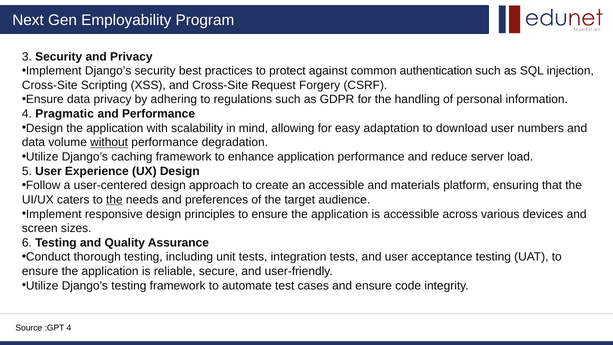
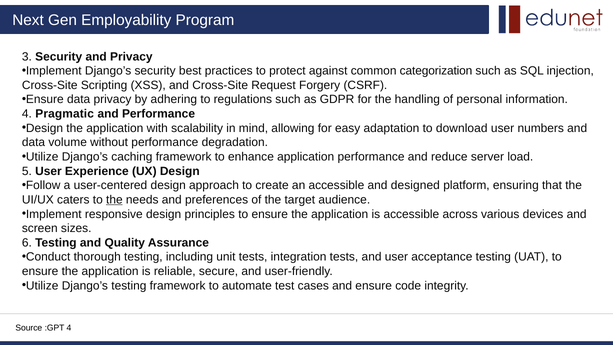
authentication: authentication -> categorization (436, 71)
without underline: present -> none (109, 142)
materials: materials -> designed (415, 185)
